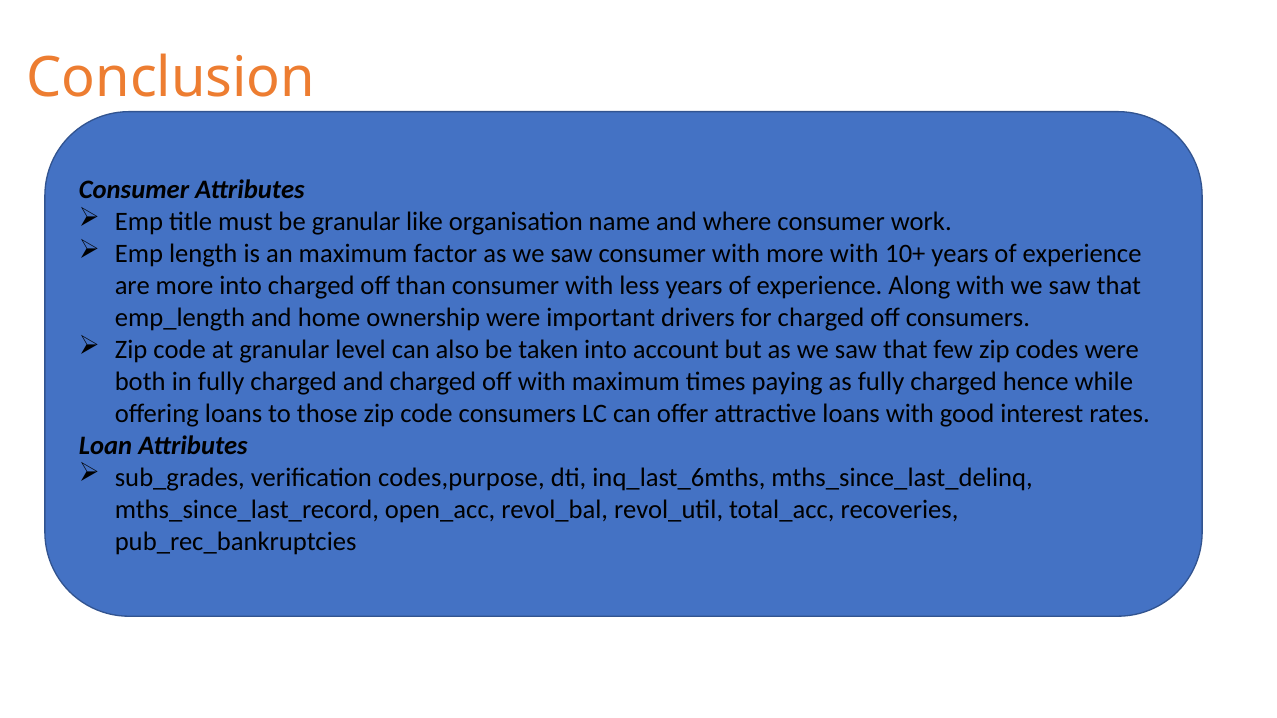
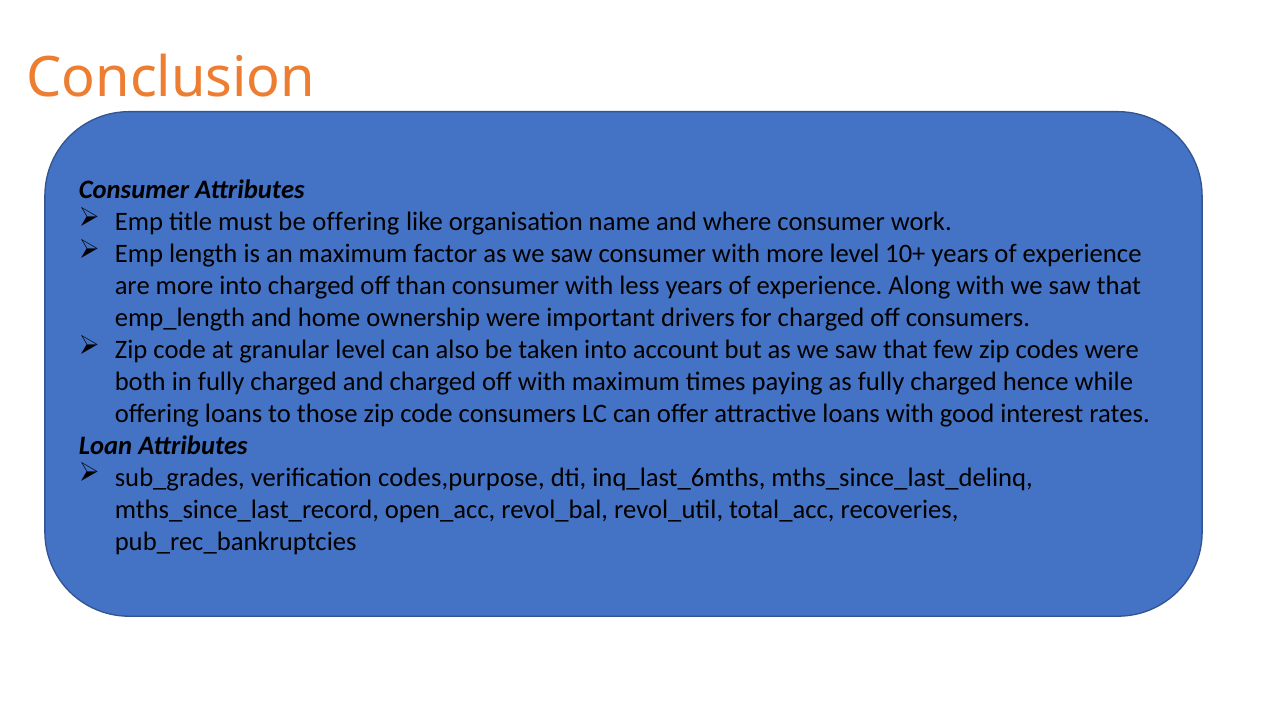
be granular: granular -> offering (356, 222)
more with: with -> level (855, 254)
